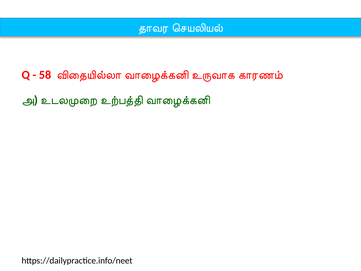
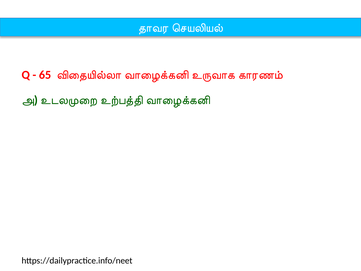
58: 58 -> 65 (45, 75)
